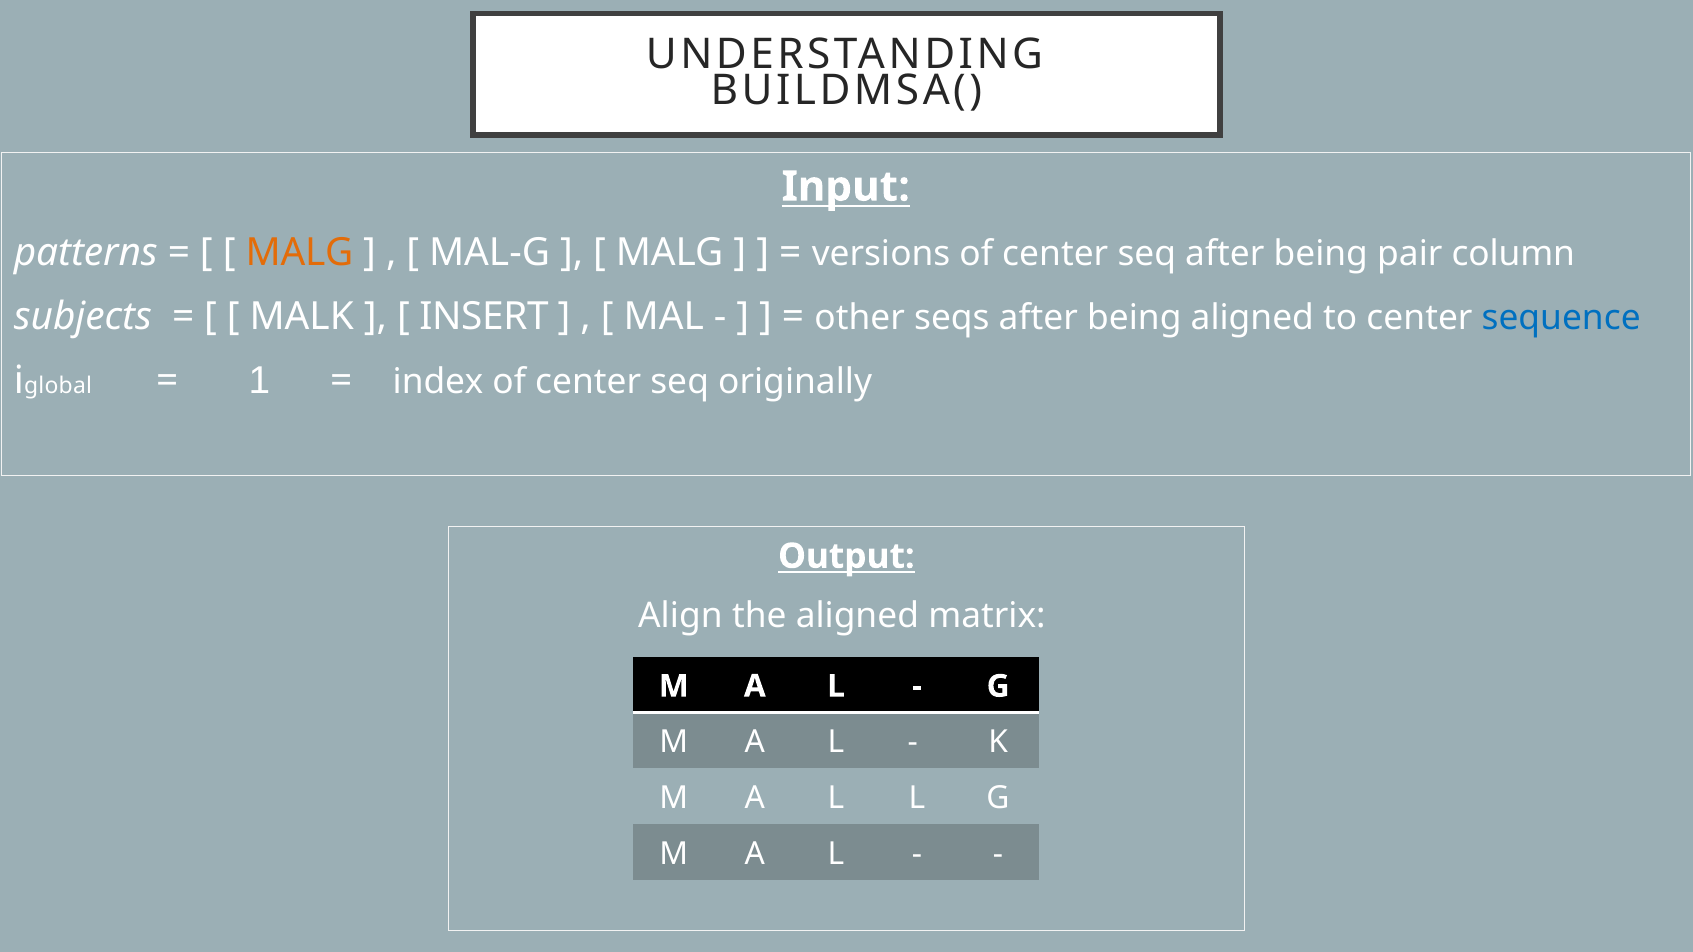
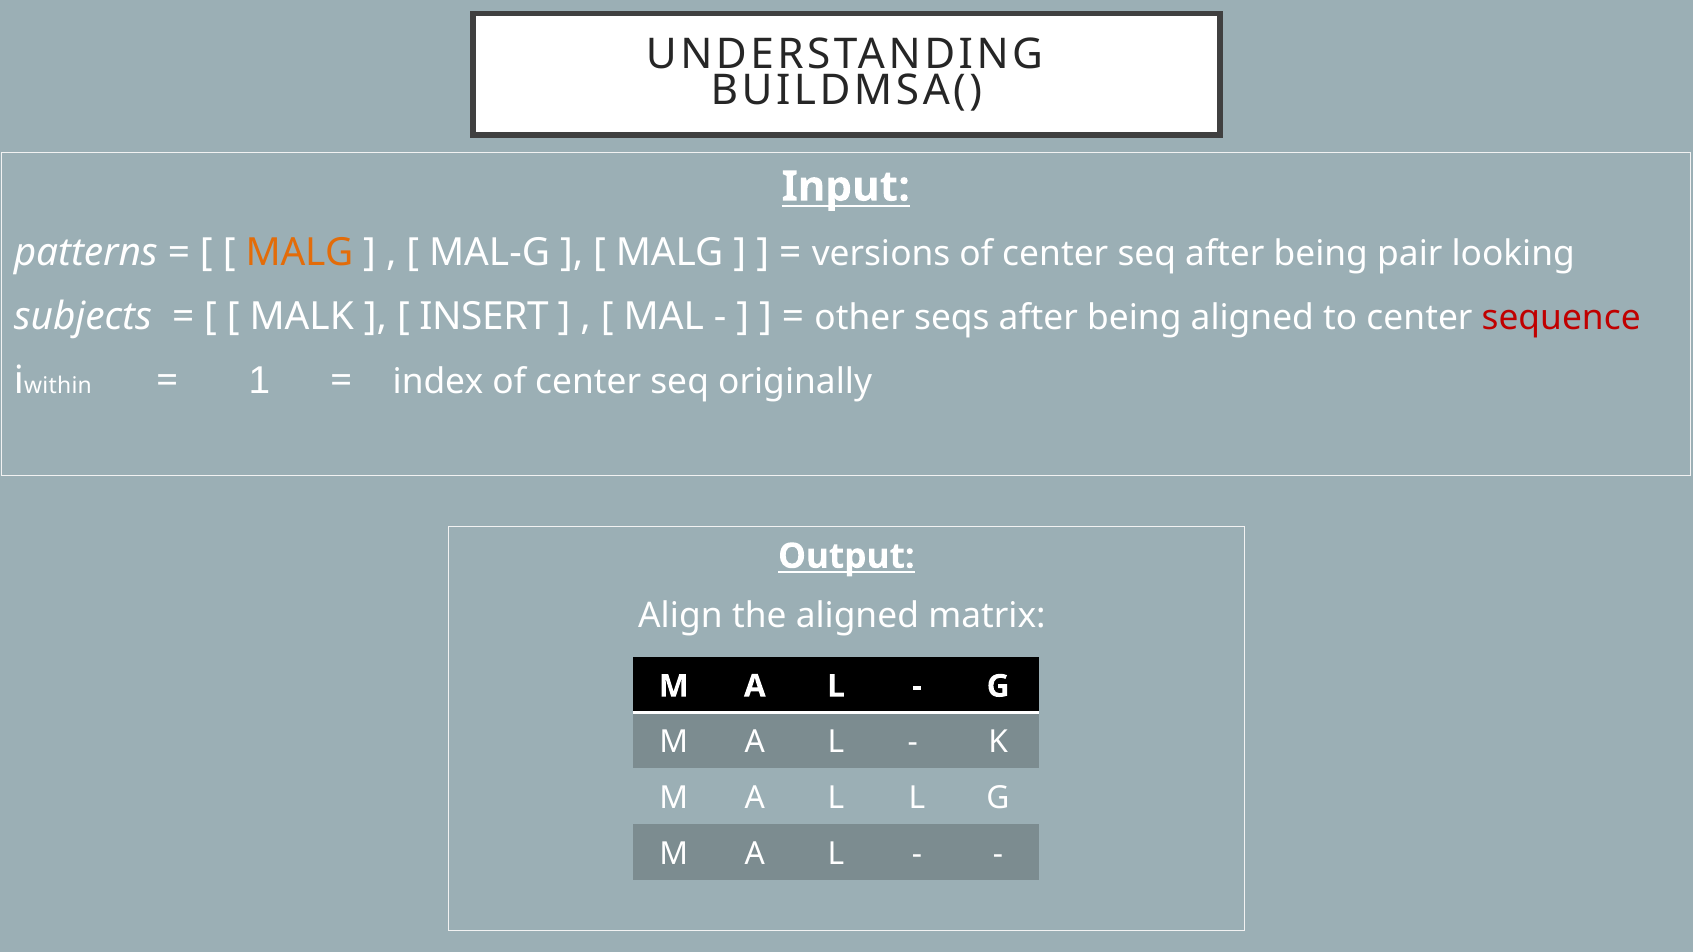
column: column -> looking (1513, 254)
sequence colour: blue -> red (1561, 318)
global: global -> within (58, 386)
